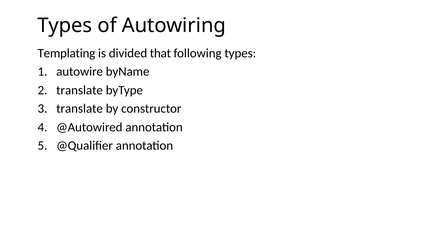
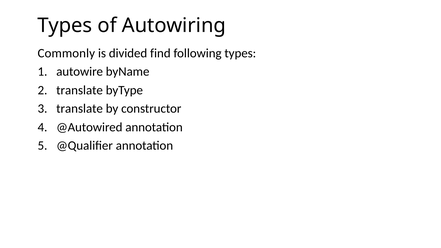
Templating: Templating -> Commonly (66, 53)
that: that -> find (160, 53)
